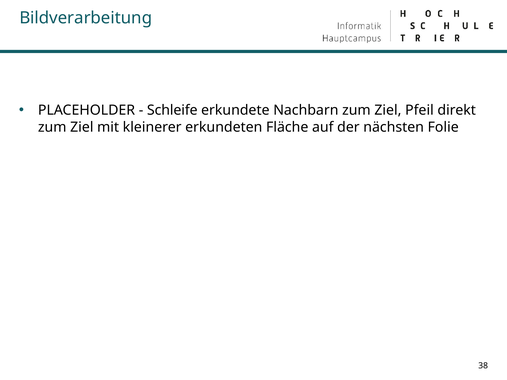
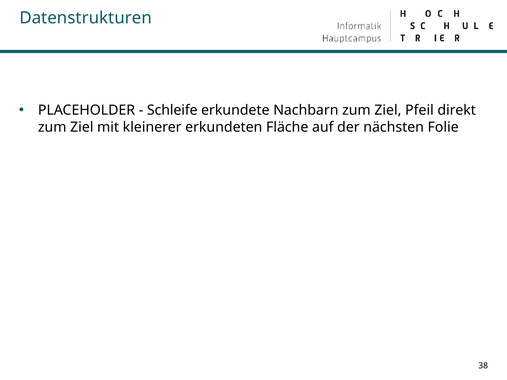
Bildverarbeitung: Bildverarbeitung -> Datenstrukturen (86, 18)
